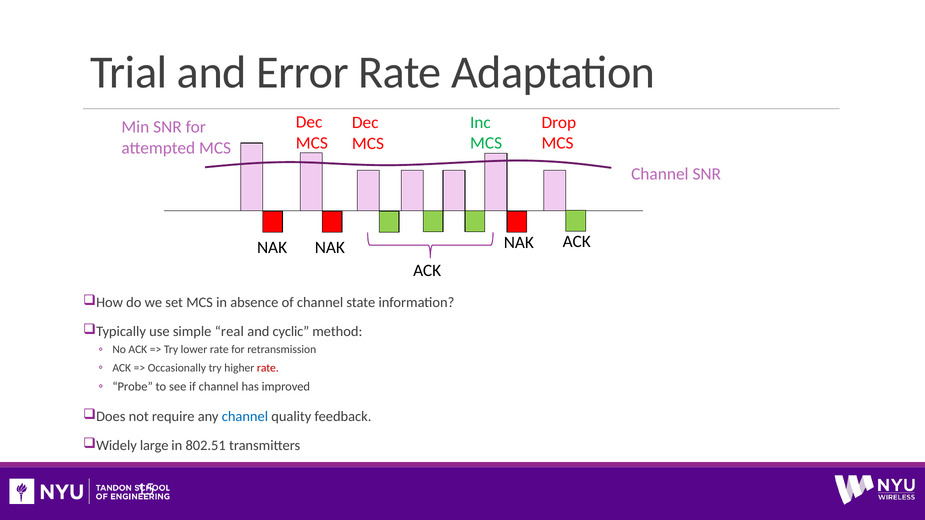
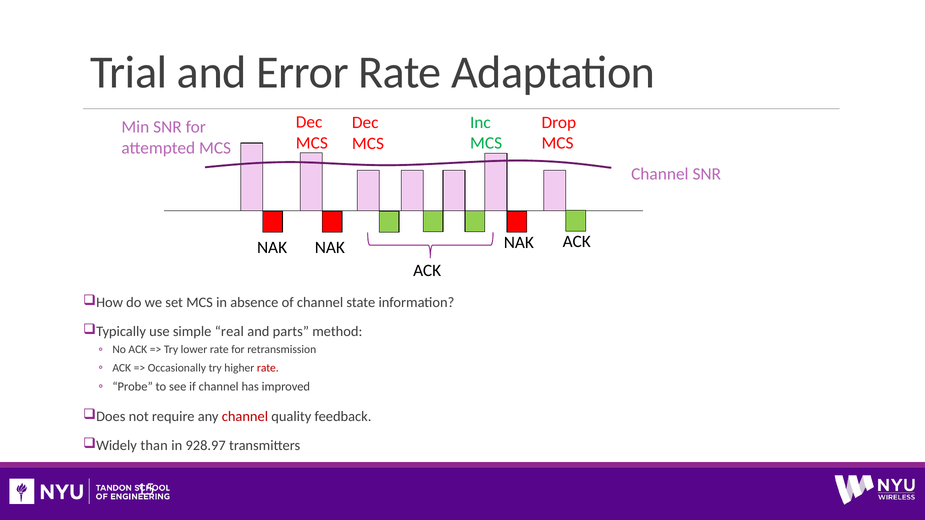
cyclic: cyclic -> parts (291, 332)
channel colour: blue -> red (245, 417)
large: large -> than (154, 446)
802.51: 802.51 -> 928.97 (206, 446)
